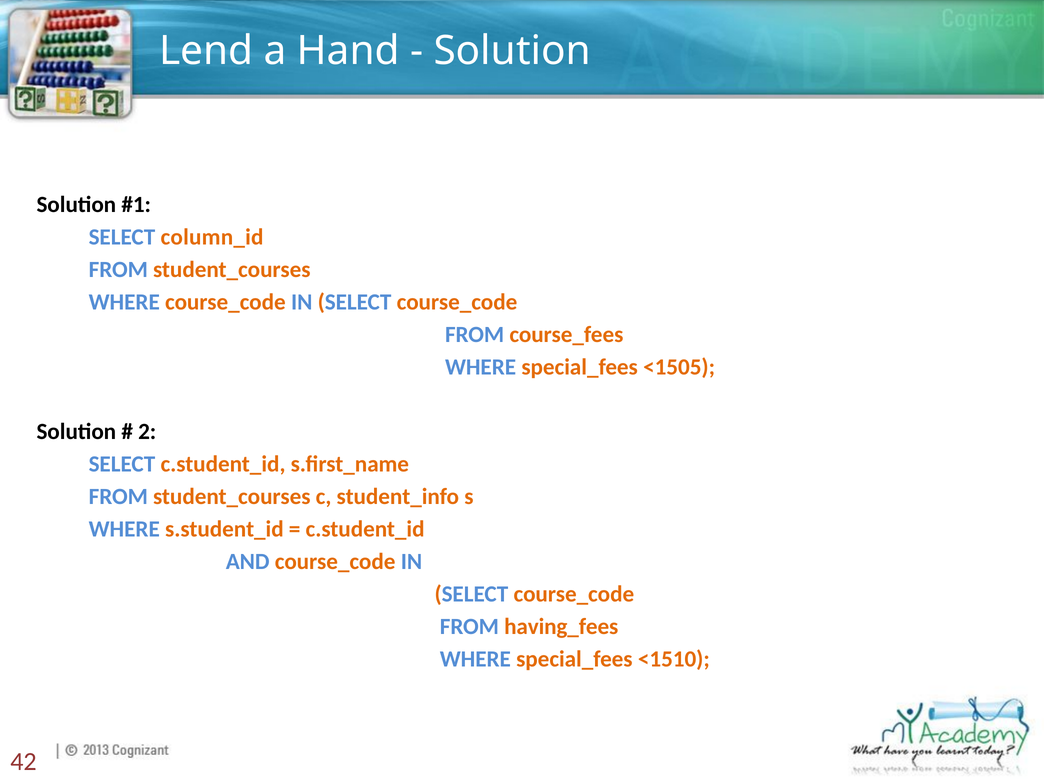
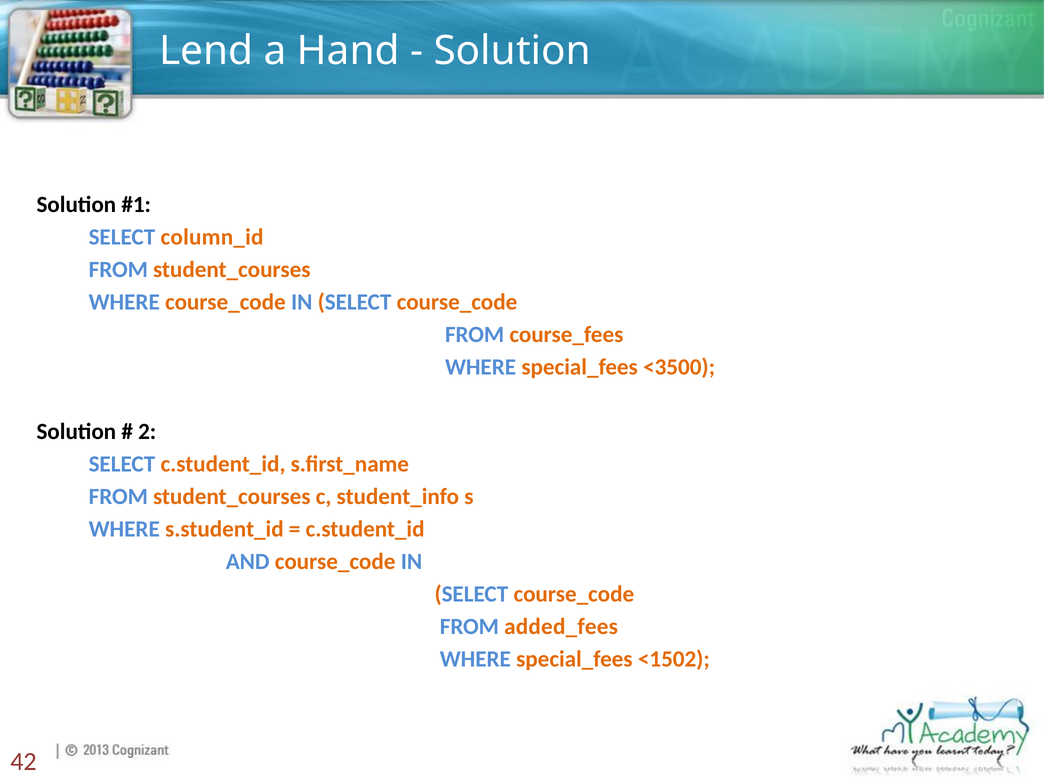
<1505: <1505 -> <3500 (679, 367)
having_fees: having_fees -> added_fees (561, 627)
<1510: <1510 -> <1502 (674, 659)
